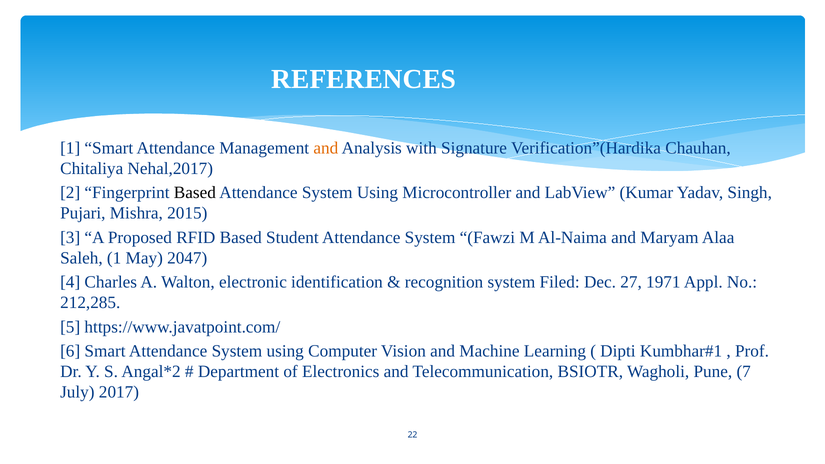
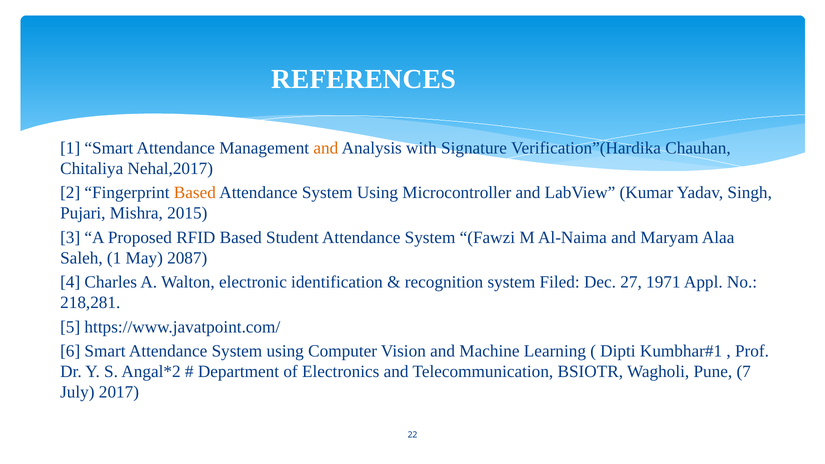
Based colour: black -> orange (195, 193)
2047: 2047 -> 2087 (187, 258)
212,285: 212,285 -> 218,281 (90, 303)
